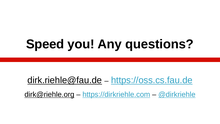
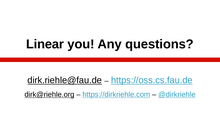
Speed: Speed -> Linear (45, 44)
